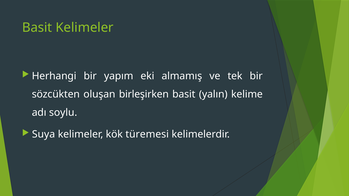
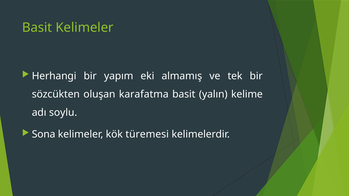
birleşirken: birleşirken -> karafatma (144, 94)
Suya: Suya -> Sona (44, 135)
